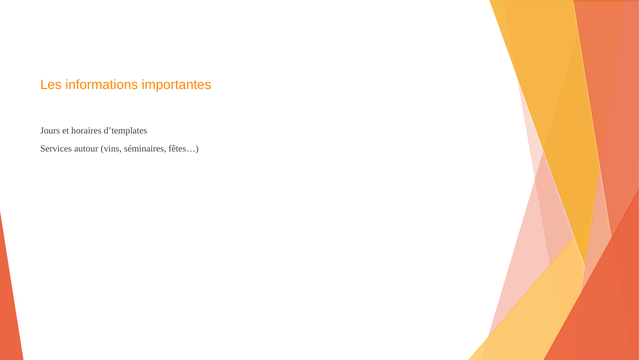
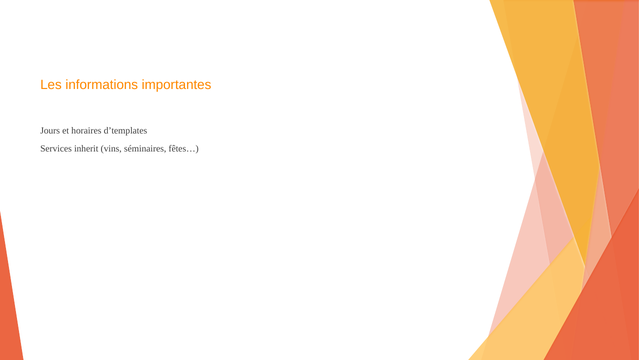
autour: autour -> inherit (86, 148)
